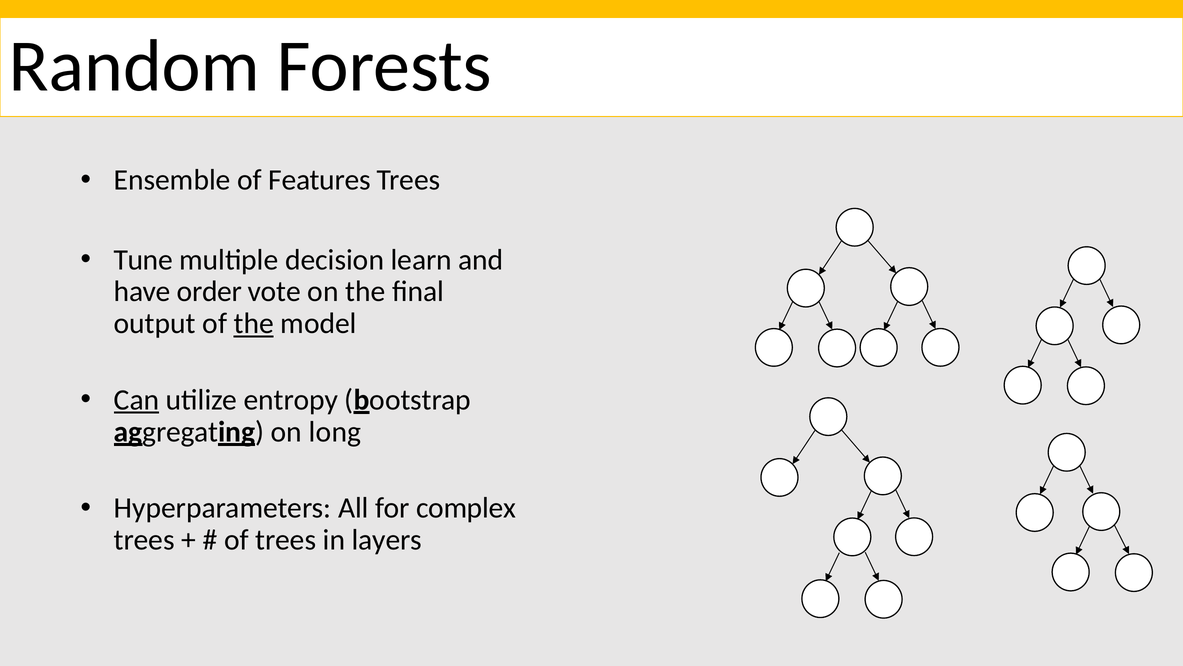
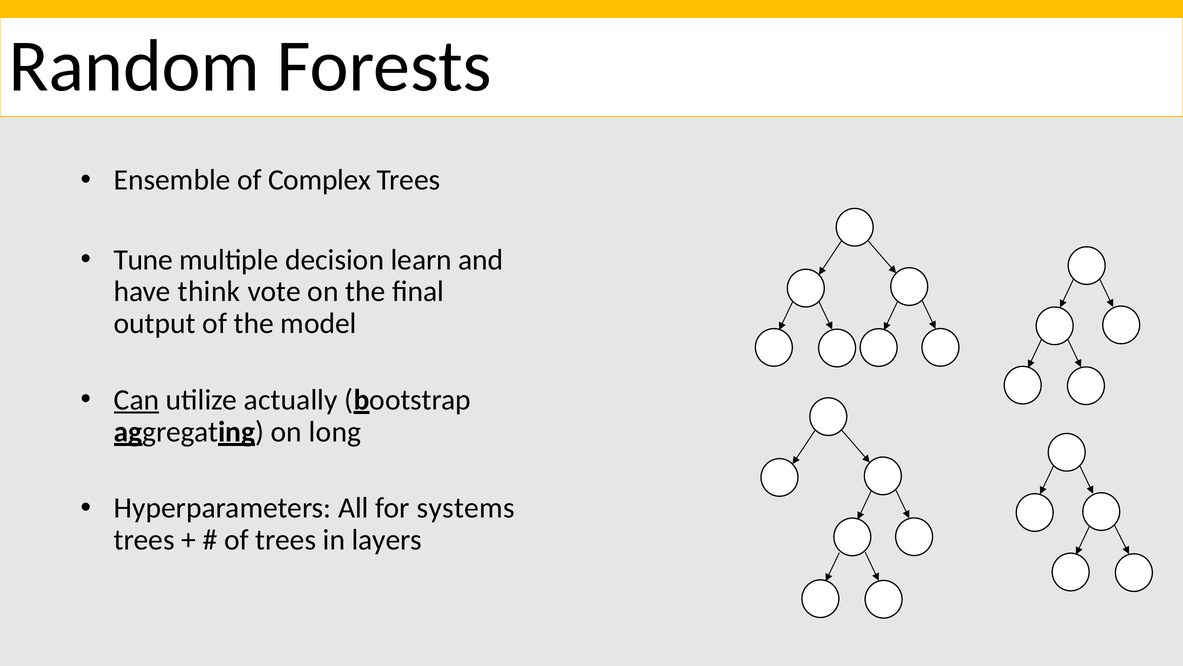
Features: Features -> Complex (320, 180)
order: order -> think (209, 291)
the underline: present -> none (254, 323)
entropy: entropy -> actually (291, 400)
complex: complex -> systems (466, 508)
